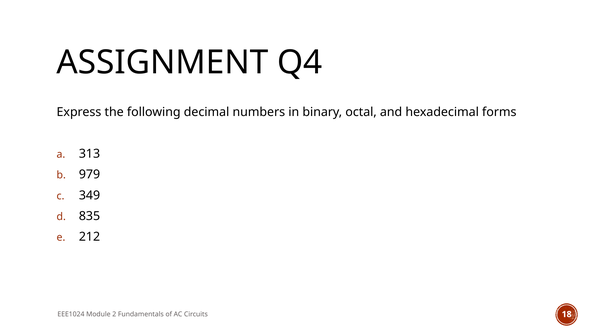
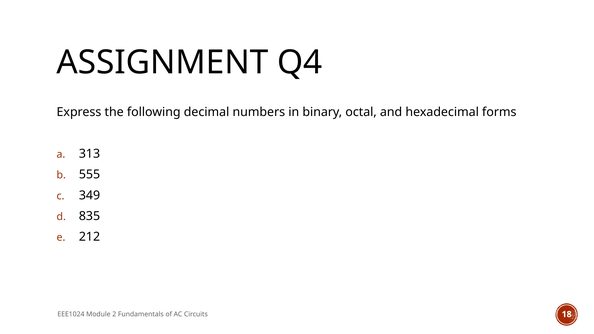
979: 979 -> 555 (89, 175)
